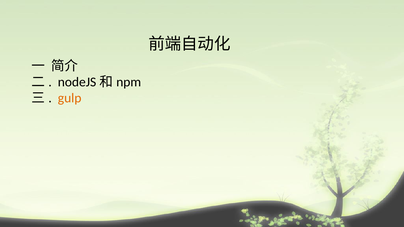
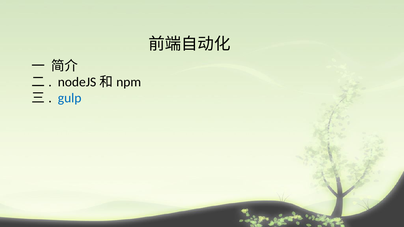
gulp colour: orange -> blue (70, 98)
